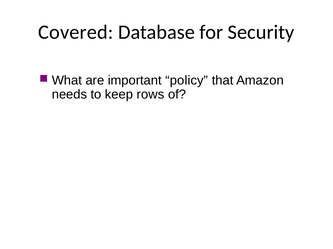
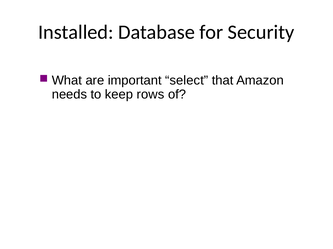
Covered: Covered -> Installed (76, 32)
policy: policy -> select (187, 81)
